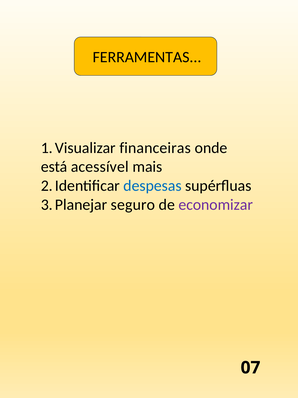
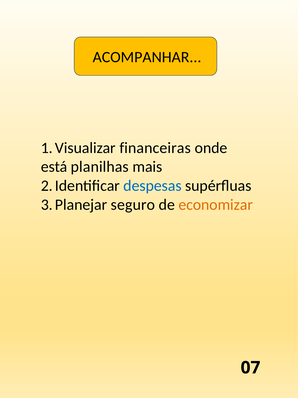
FERRAMENTAS: FERRAMENTAS -> ACOMPANHAR (147, 57)
acessível: acessível -> planilhas (100, 166)
economizar colour: purple -> orange (216, 204)
